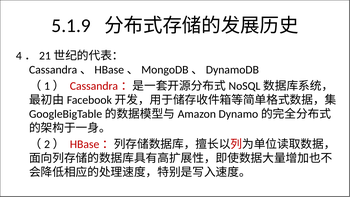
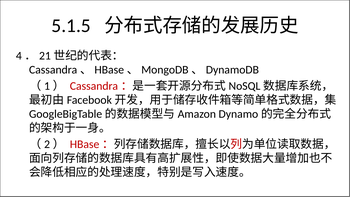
5.1.9: 5.1.9 -> 5.1.5 (71, 26)
